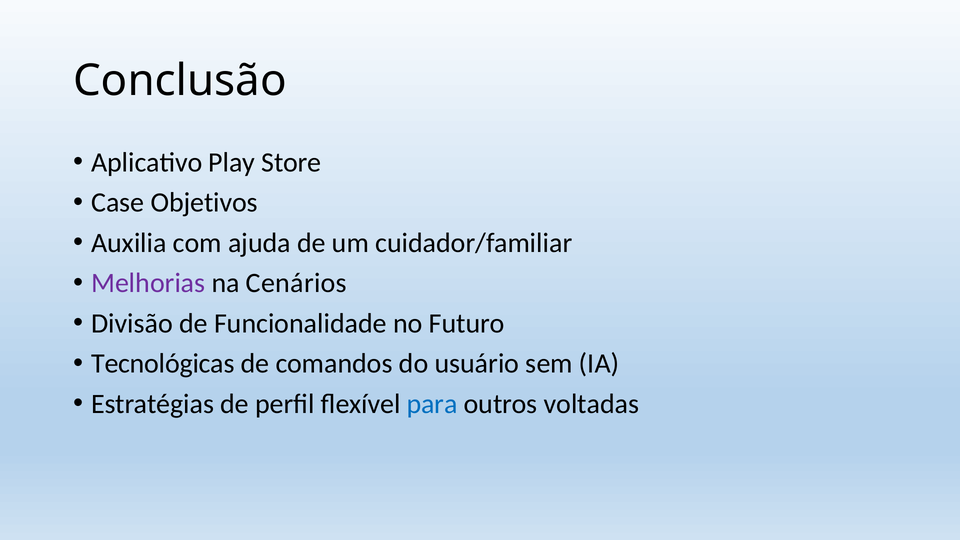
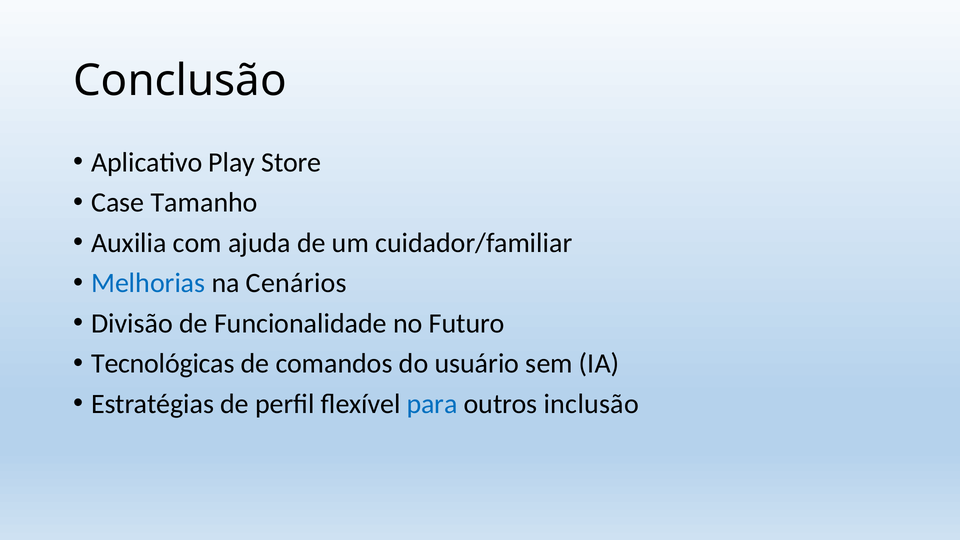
Objetivos: Objetivos -> Tamanho (204, 203)
Melhorias colour: purple -> blue (148, 283)
voltadas: voltadas -> inclusão (591, 404)
